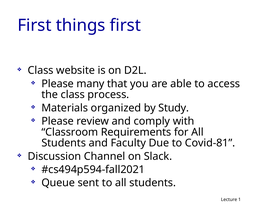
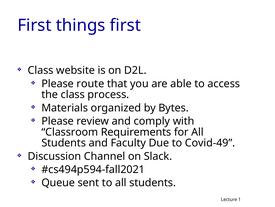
many: many -> route (90, 83)
Study: Study -> Bytes (174, 107)
Covid-81: Covid-81 -> Covid-49 (210, 143)
